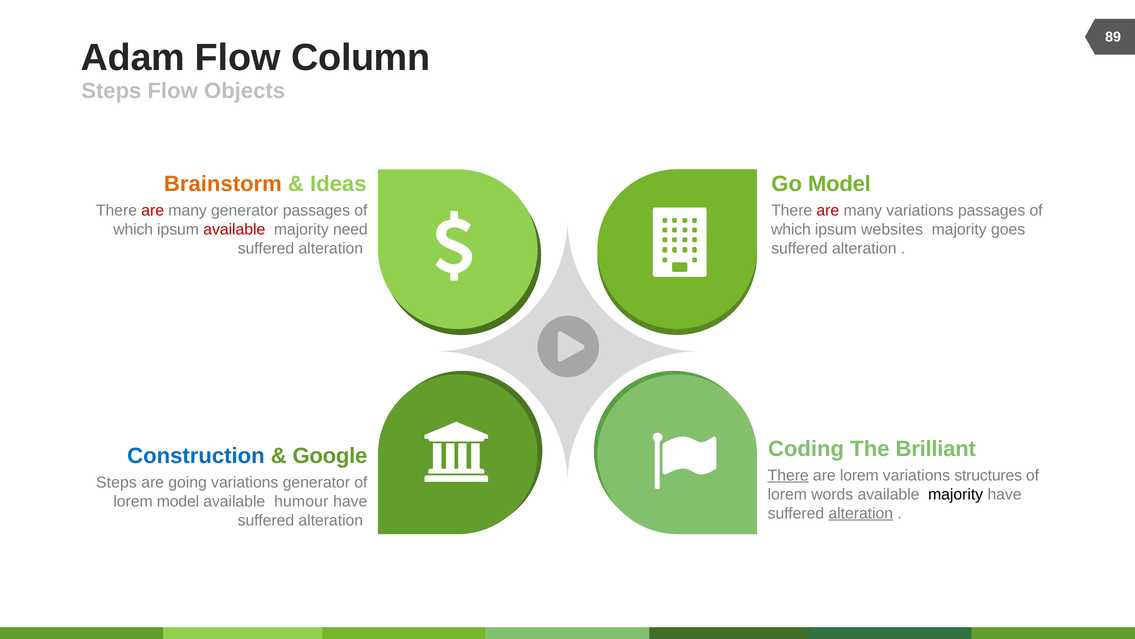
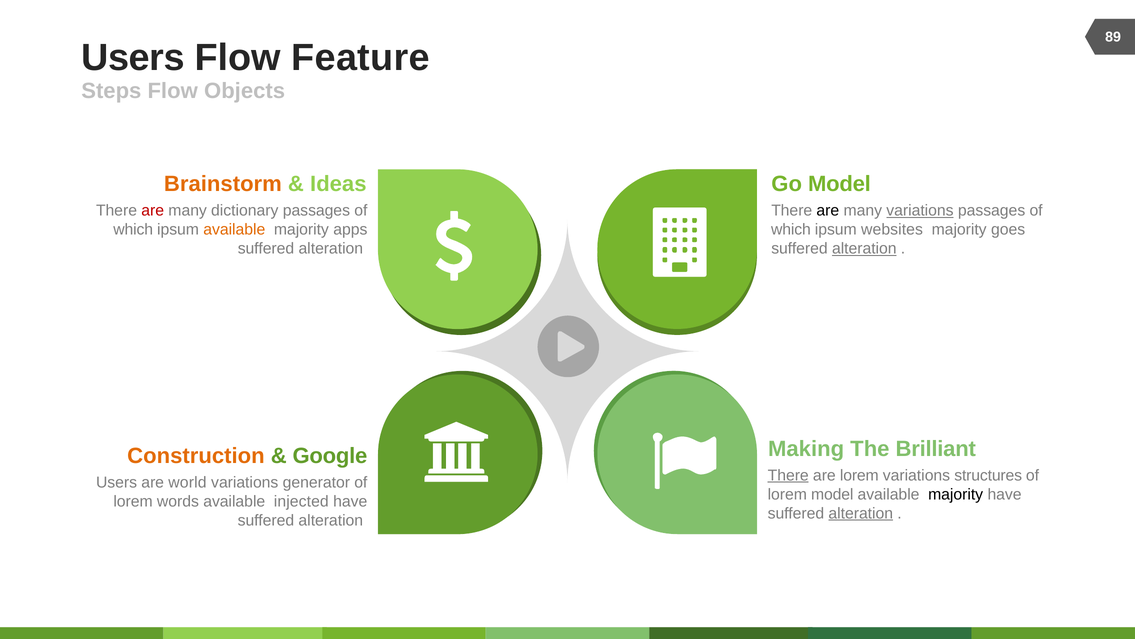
Adam: Adam -> Users (133, 58)
Column: Column -> Feature (360, 58)
many generator: generator -> dictionary (245, 210)
are colour: red -> black (828, 210)
variations underline: none -> present (920, 210)
available colour: red -> orange (234, 229)
need: need -> apps (350, 229)
alteration underline: none -> present (864, 248)
Coding: Coding -> Making (806, 449)
Construction colour: blue -> orange (196, 456)
Steps: Steps -> Users (117, 482)
going: going -> world (187, 482)
lorem words: words -> model (832, 494)
lorem model: model -> words (178, 501)
humour: humour -> injected (301, 501)
